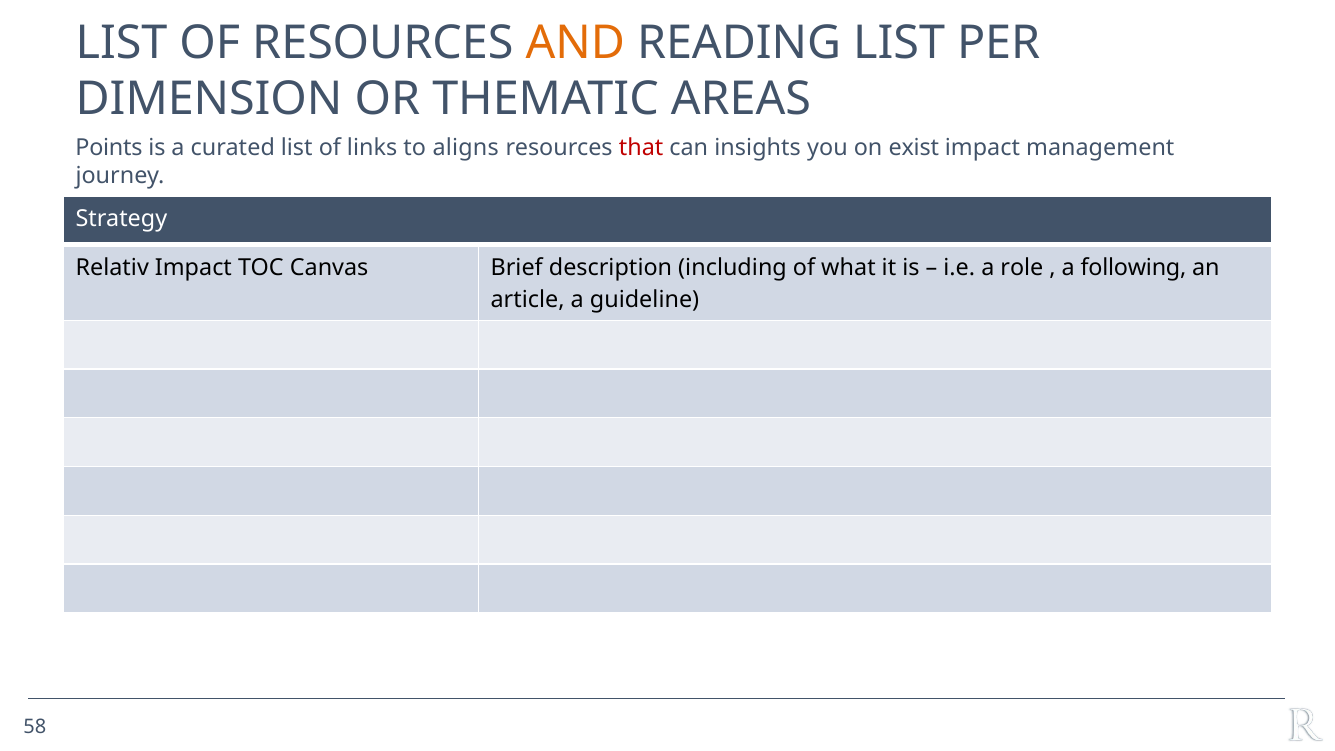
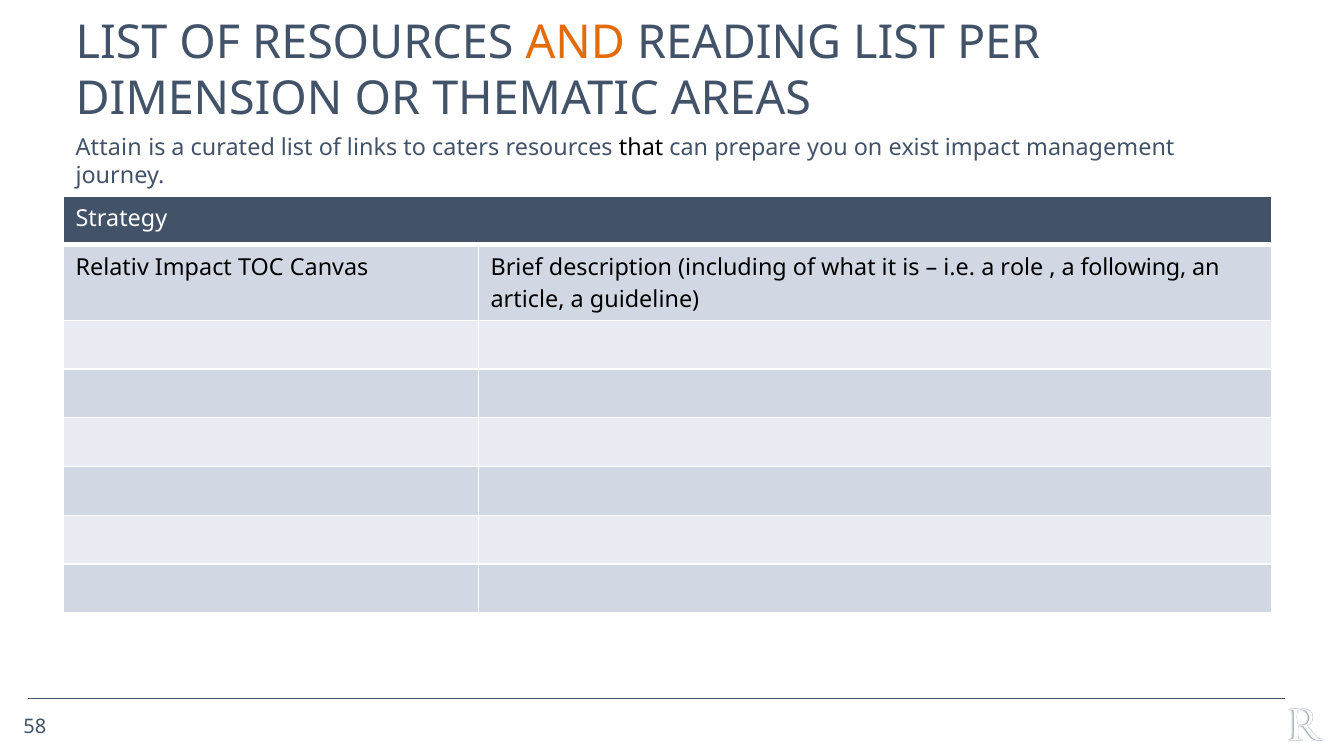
Points: Points -> Attain (109, 148)
aligns: aligns -> caters (466, 148)
that colour: red -> black (641, 148)
insights: insights -> prepare (758, 148)
